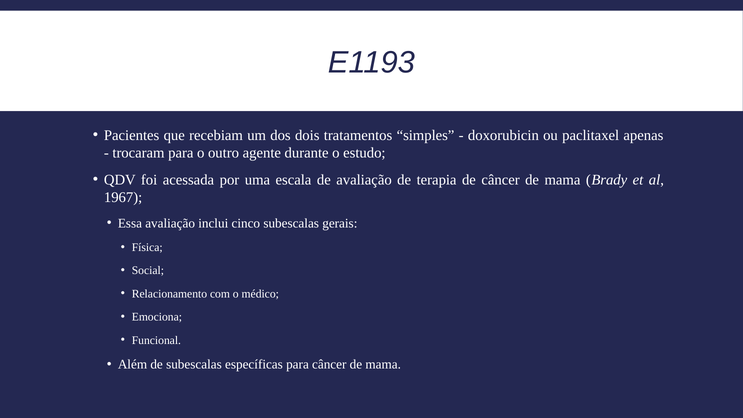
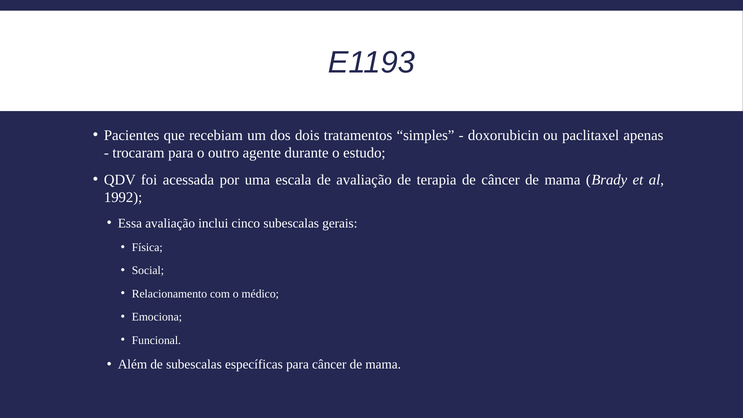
1967: 1967 -> 1992 (123, 197)
